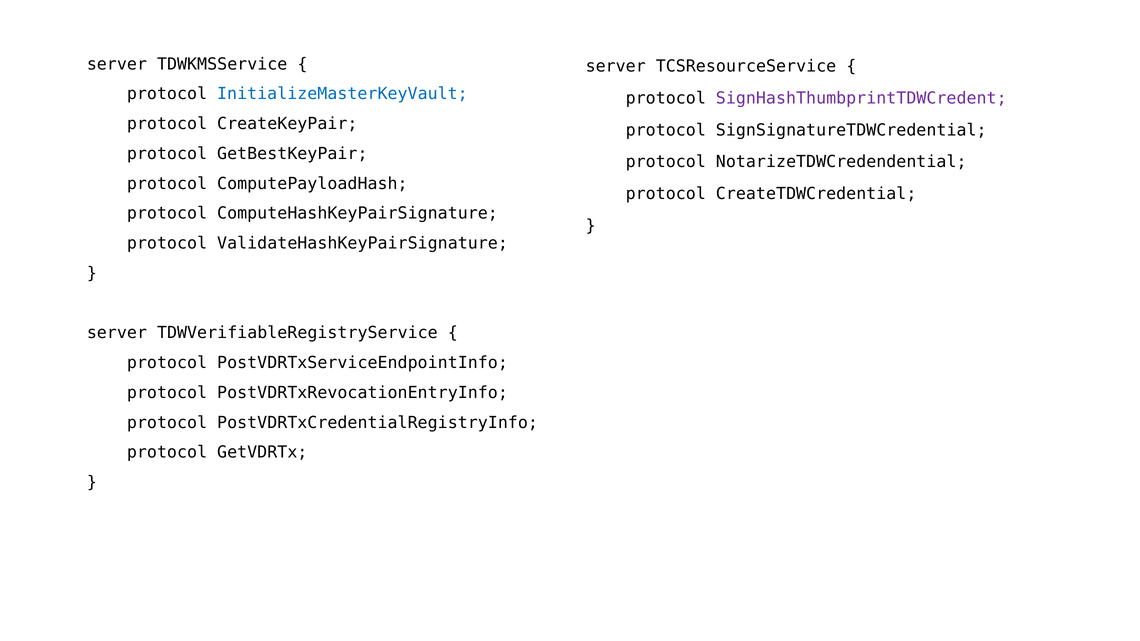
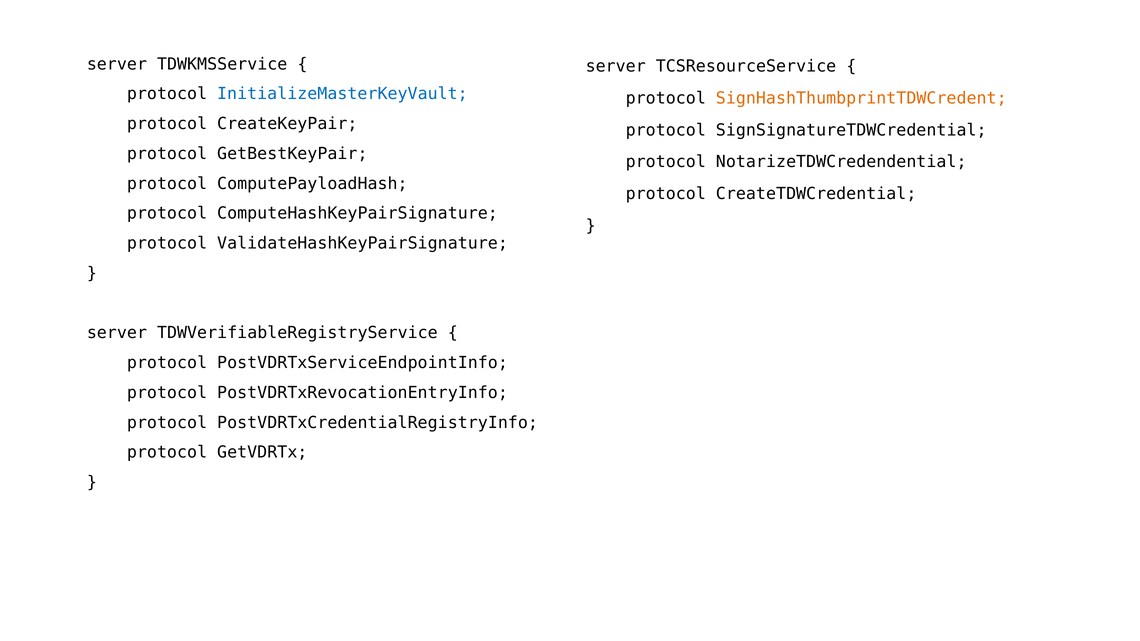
SignHashThumbprintTDWCredent colour: purple -> orange (861, 98)
